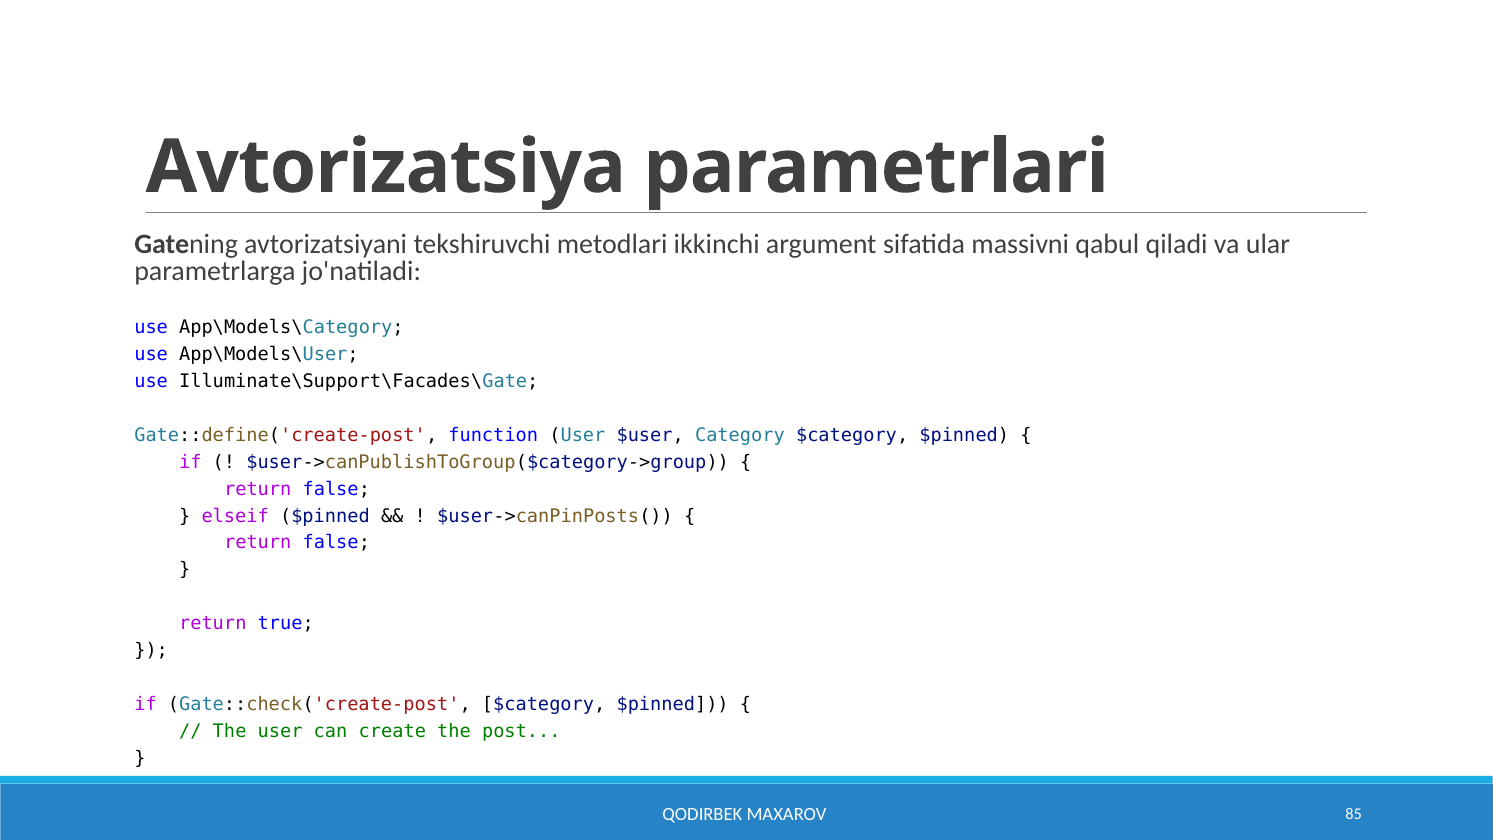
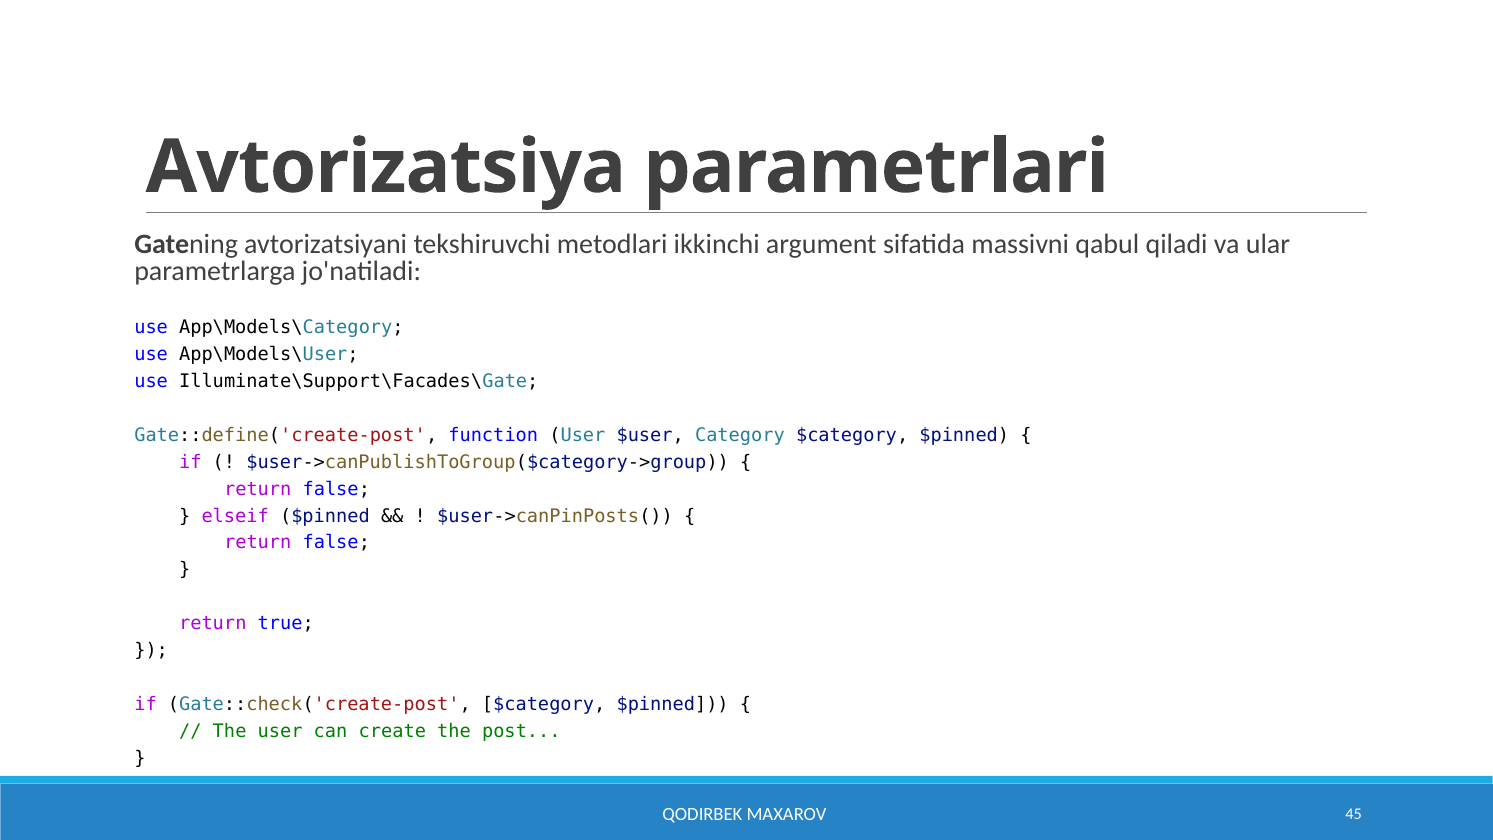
85: 85 -> 45 (1354, 814)
